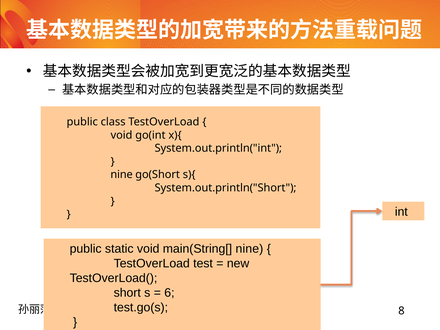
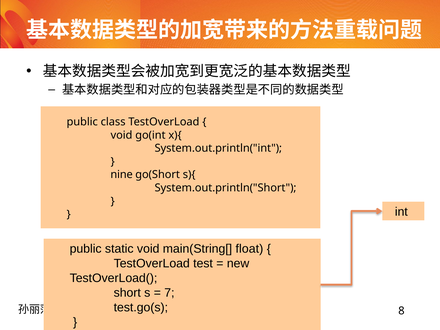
main(String[ nine: nine -> float (249, 249)
6: 6 -> 7 (169, 293)
